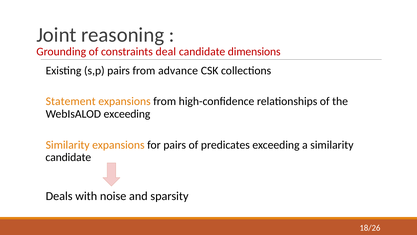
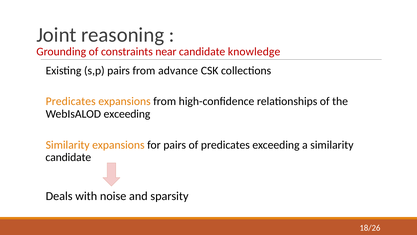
deal: deal -> near (166, 52)
dimensions: dimensions -> knowledge (254, 52)
Statement: Statement -> Predicates (71, 101)
